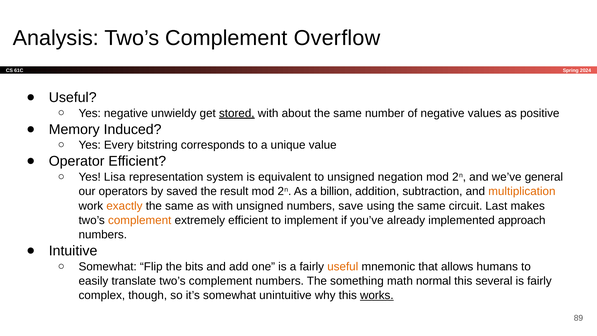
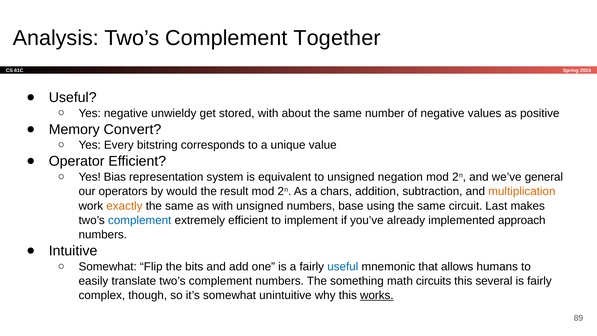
Overflow: Overflow -> Together (337, 38)
stored underline: present -> none (237, 113)
Induced: Induced -> Convert (132, 129)
Lisa: Lisa -> Bias (115, 177)
saved: saved -> would (182, 191)
billion: billion -> chars (336, 191)
save: save -> base (351, 206)
complement colour: orange -> blue (140, 220)
useful colour: orange -> blue (343, 267)
normal: normal -> circuits (434, 281)
